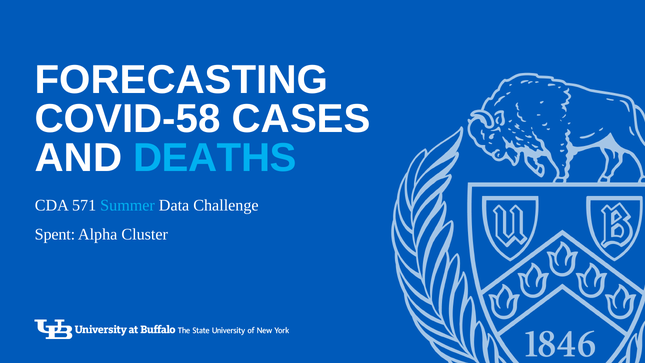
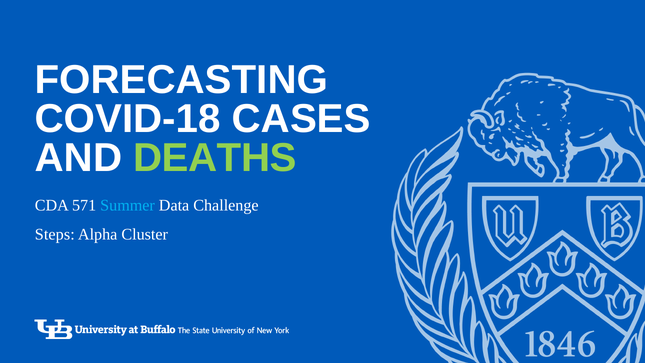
COVID-58: COVID-58 -> COVID-18 (128, 119)
DEATHS colour: light blue -> light green (215, 158)
Spent: Spent -> Steps (55, 234)
